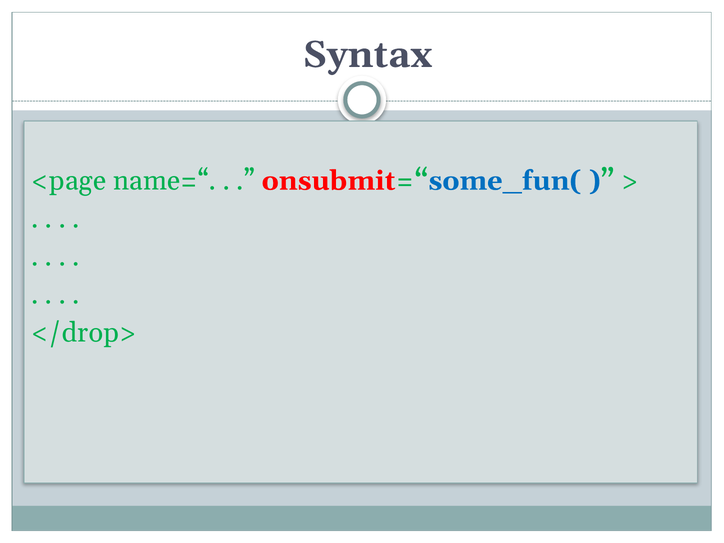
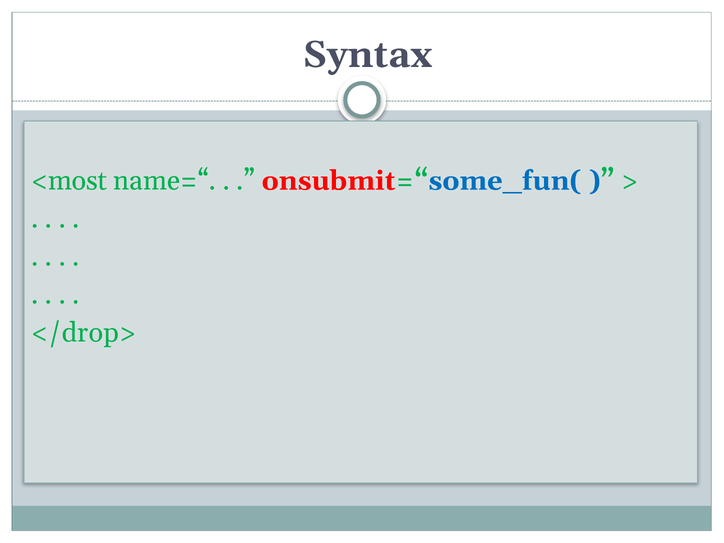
<page: <page -> <most (69, 181)
